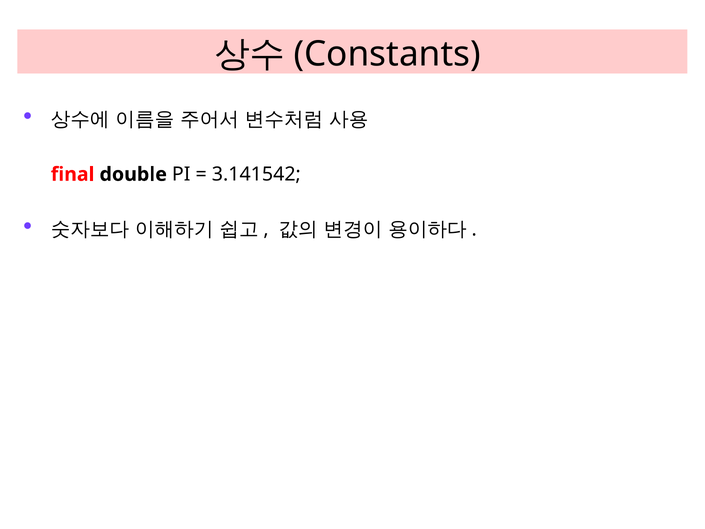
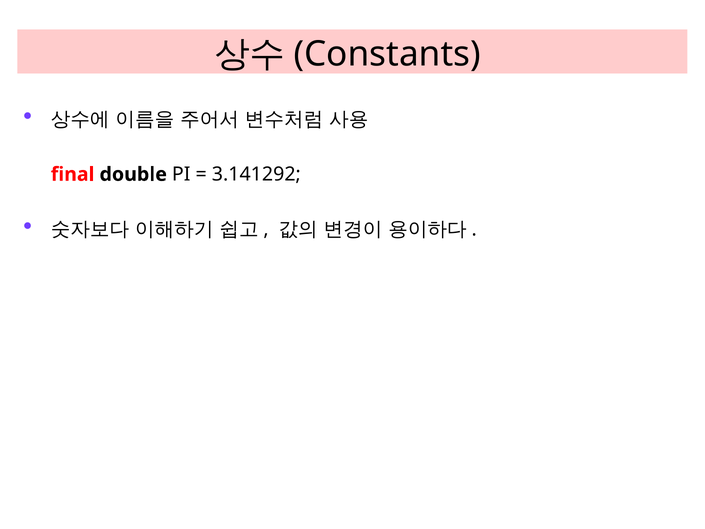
3.141542: 3.141542 -> 3.141292 (256, 174)
